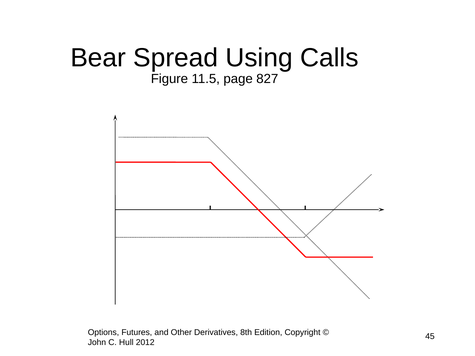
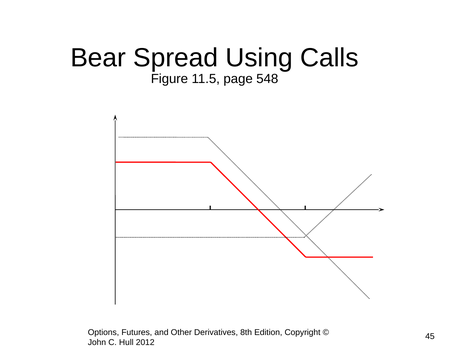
827: 827 -> 548 (267, 79)
